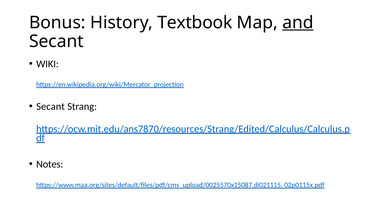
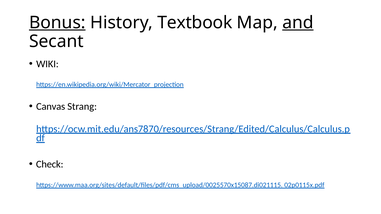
Bonus underline: none -> present (57, 23)
Secant: Secant -> Canvas (51, 107)
Notes: Notes -> Check (50, 164)
